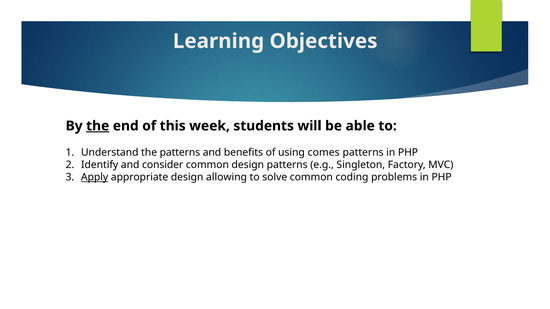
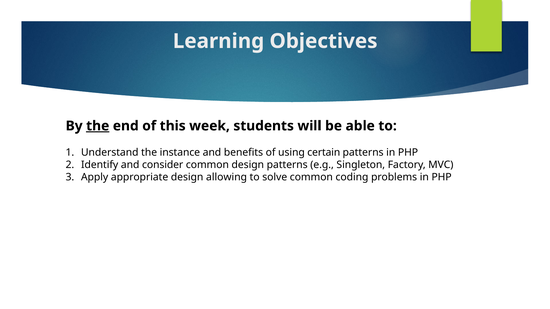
the patterns: patterns -> instance (180, 153)
comes: comes -> certain (324, 153)
Apply underline: present -> none (95, 177)
